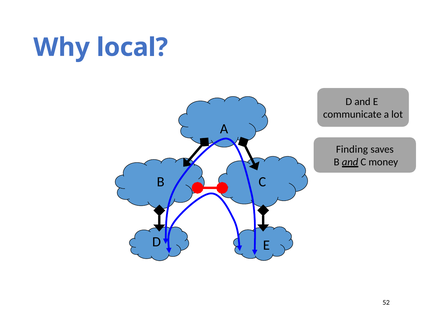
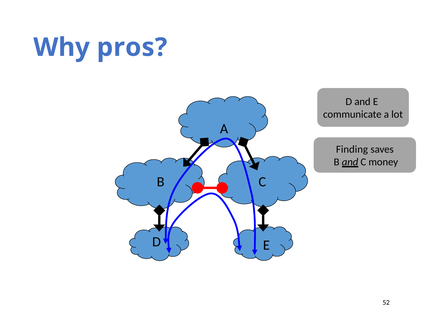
local: local -> pros (132, 47)
